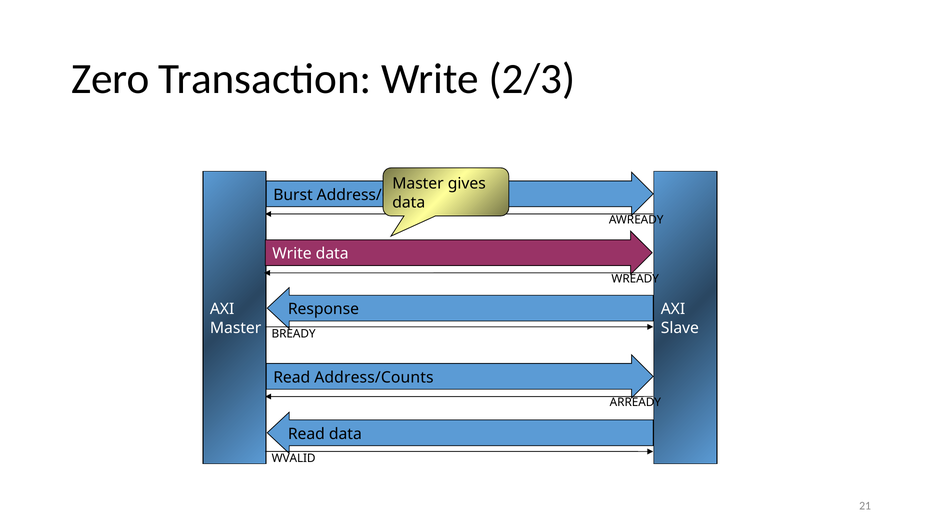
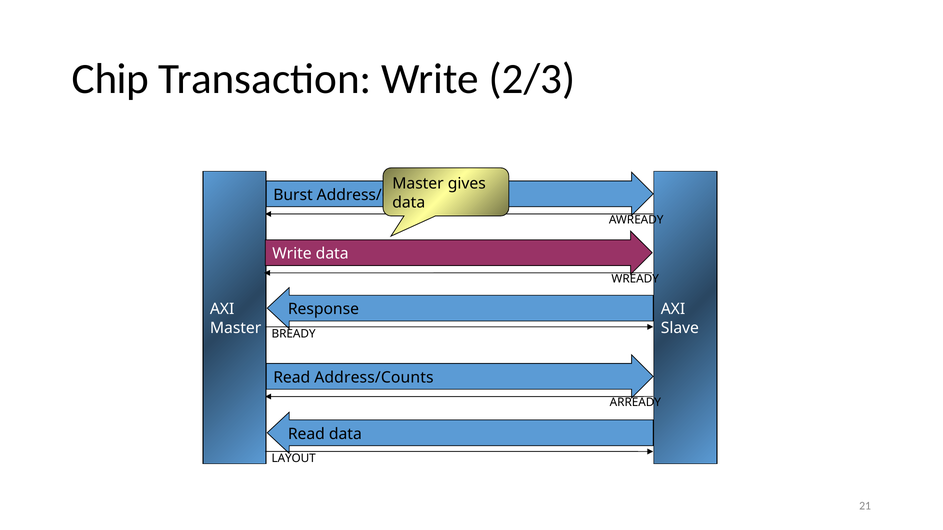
Zero: Zero -> Chip (110, 79)
WVALID: WVALID -> LAYOUT (294, 459)
